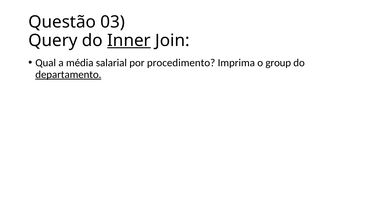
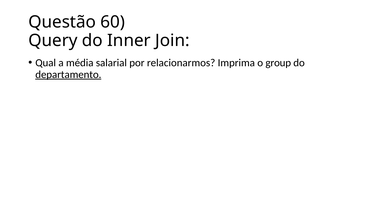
03: 03 -> 60 (113, 22)
Inner underline: present -> none (129, 40)
procedimento: procedimento -> relacionarmos (181, 63)
